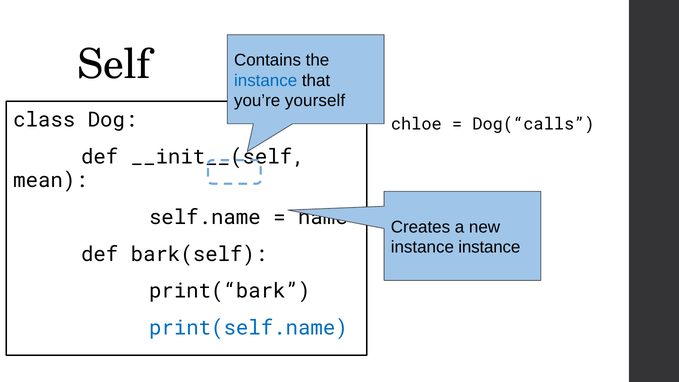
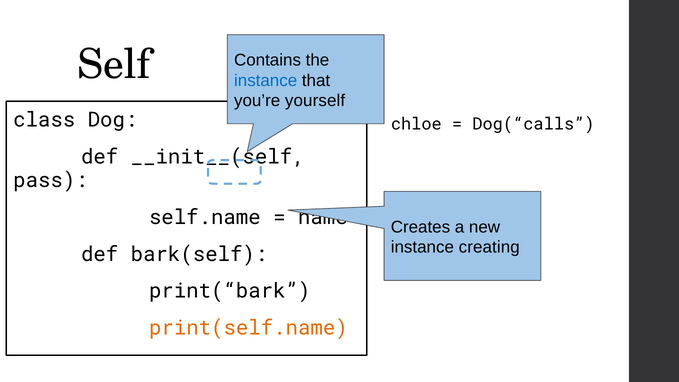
mean: mean -> pass (50, 180)
instance instance: instance -> creating (489, 247)
print(self.name colour: blue -> orange (248, 328)
